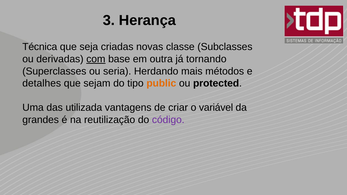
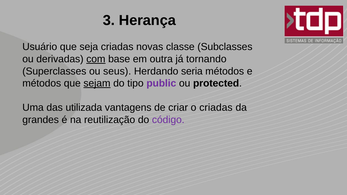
Técnica: Técnica -> Usuário (40, 47)
seria: seria -> seus (117, 71)
mais: mais -> seria (192, 71)
detalhes: detalhes -> métodos (42, 83)
sejam underline: none -> present (97, 83)
public colour: orange -> purple (161, 83)
o variável: variável -> criadas (216, 108)
